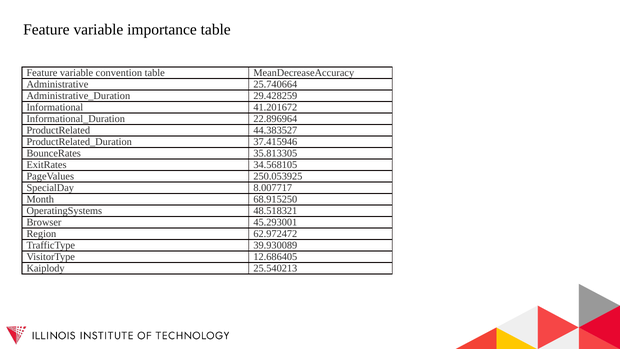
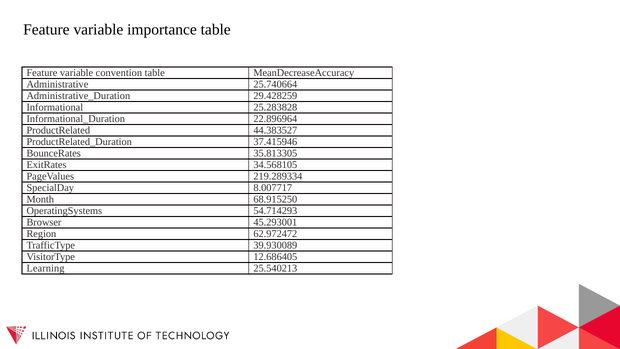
41.201672: 41.201672 -> 25.283828 (275, 107)
250.053925: 250.053925 -> 219.289334 (278, 176)
48.518321: 48.518321 -> 54.714293 (275, 211)
Kaiplody: Kaiplody -> Learning (46, 268)
